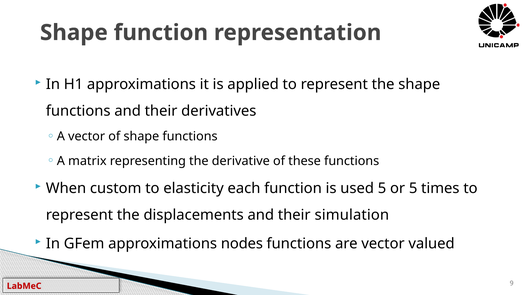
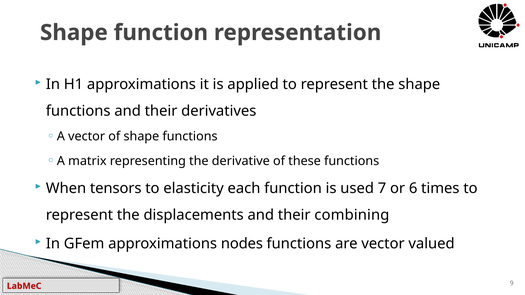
custom: custom -> tensors (116, 189)
used 5: 5 -> 7 (382, 189)
or 5: 5 -> 6 (413, 189)
simulation: simulation -> combining (352, 215)
